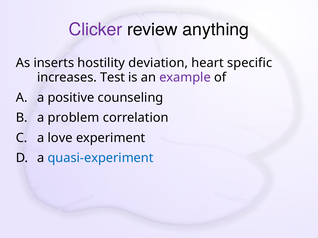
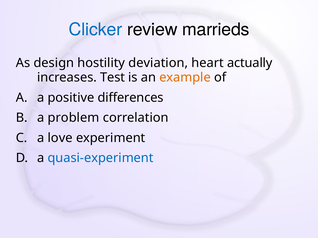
Clicker colour: purple -> blue (95, 30)
anything: anything -> marrieds (216, 30)
inserts: inserts -> design (54, 63)
specific: specific -> actually (250, 63)
example colour: purple -> orange (185, 78)
counseling: counseling -> differences (131, 98)
